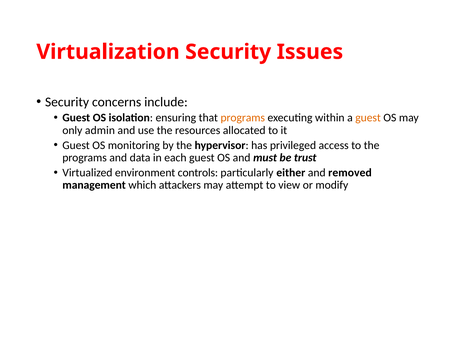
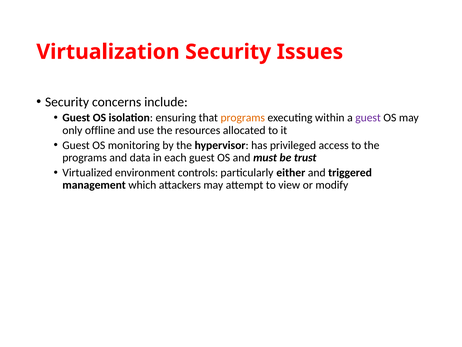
guest colour: orange -> purple (368, 118)
admin: admin -> offline (100, 130)
removed: removed -> triggered (350, 172)
